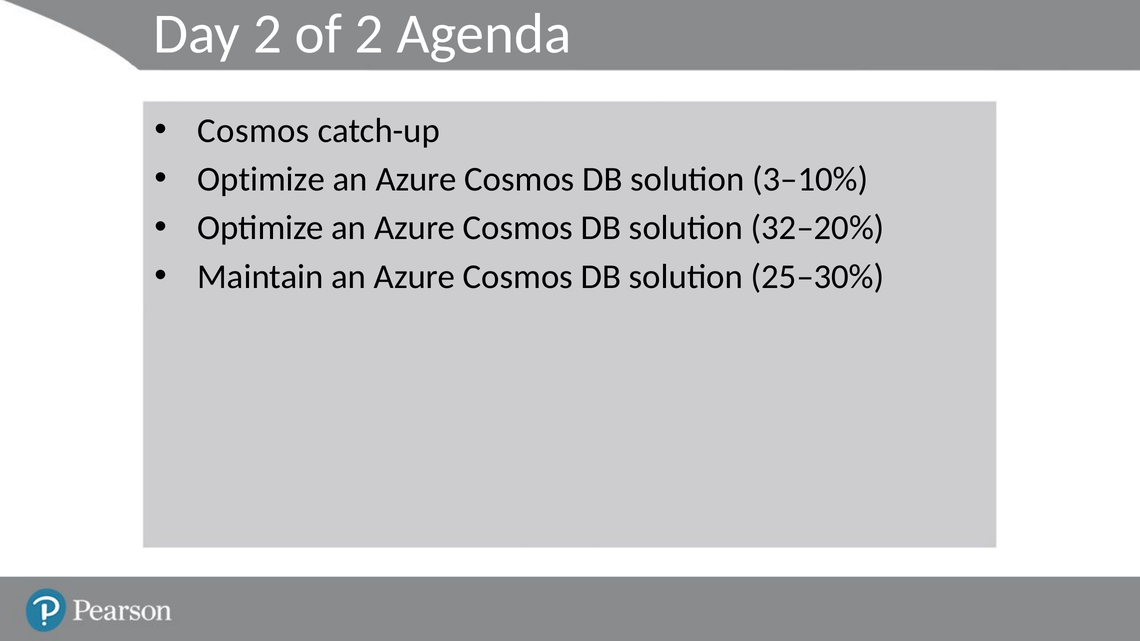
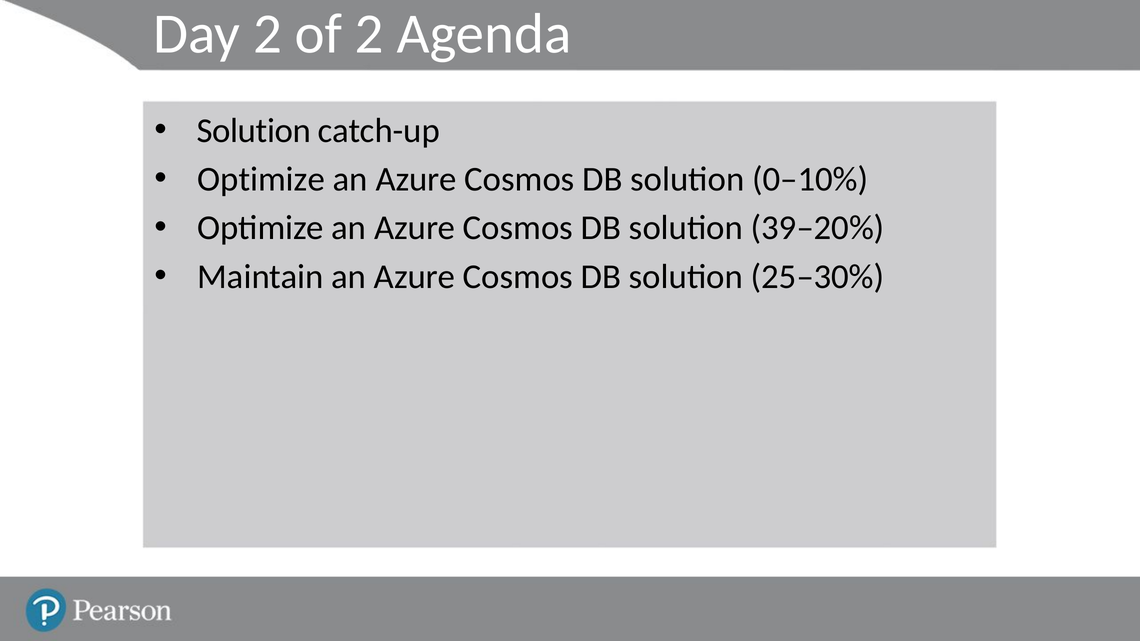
Cosmos: Cosmos -> Solution (254, 131)
3–10%: 3–10% -> 0–10% (810, 179)
32–20%: 32–20% -> 39–20% (818, 228)
